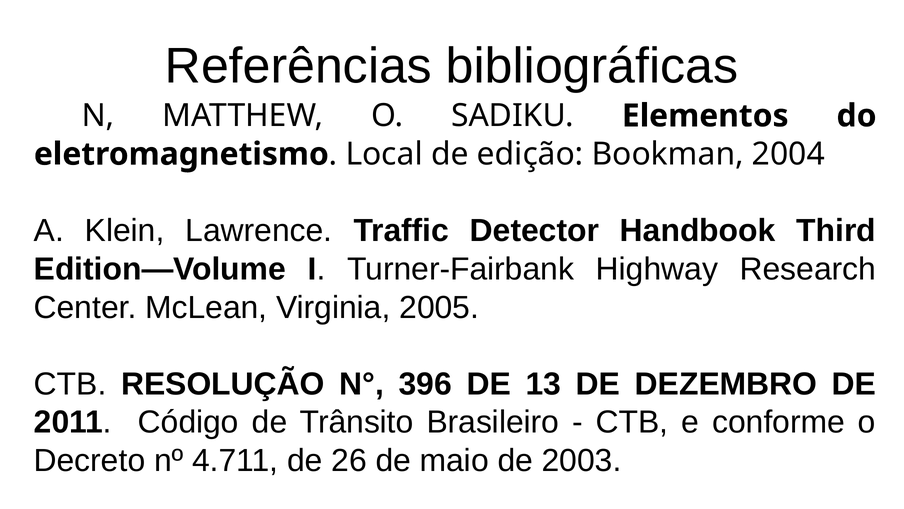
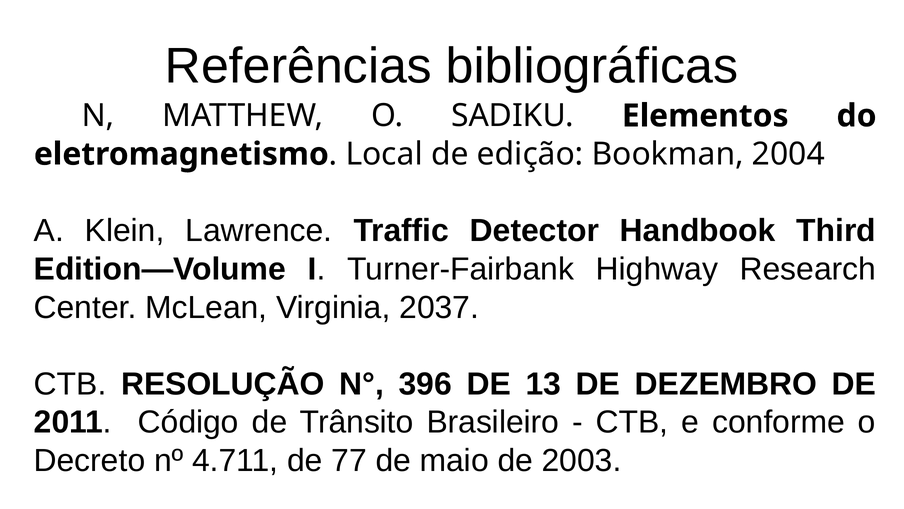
2005: 2005 -> 2037 (439, 307)
26: 26 -> 77 (349, 460)
